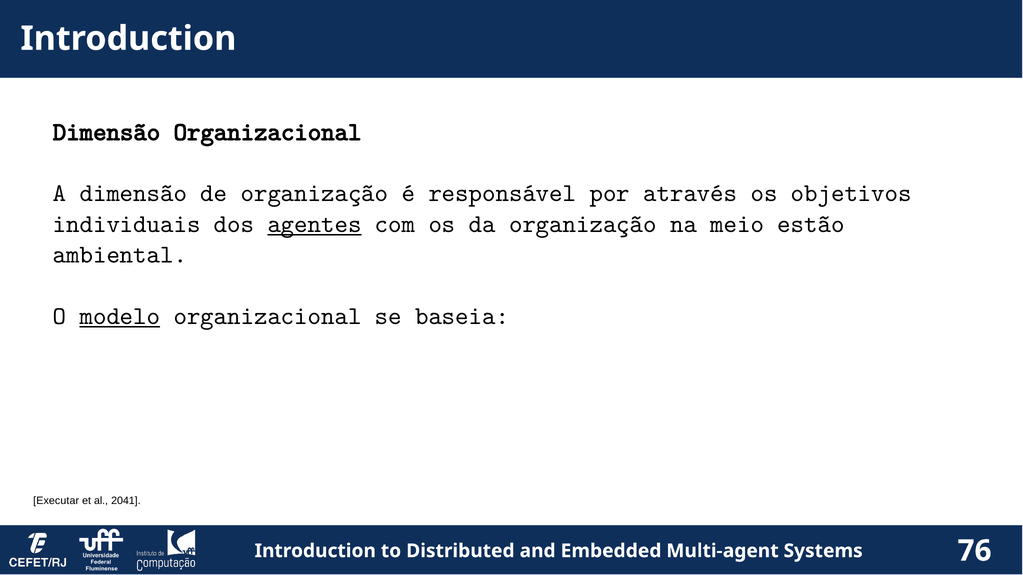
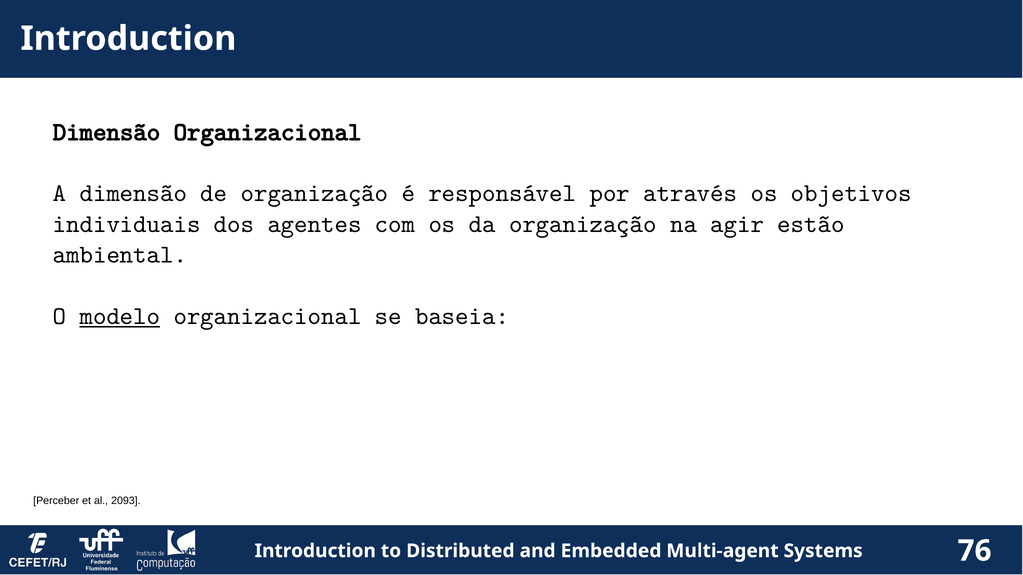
agentes underline: present -> none (315, 224)
meio: meio -> agir (737, 224)
Executar: Executar -> Perceber (56, 501)
2041: 2041 -> 2093 (126, 501)
